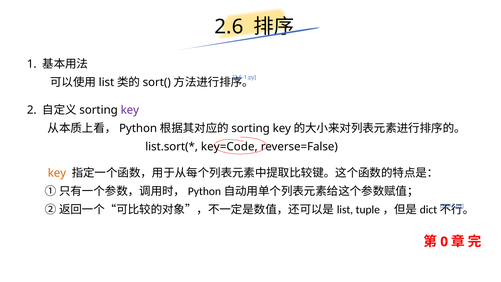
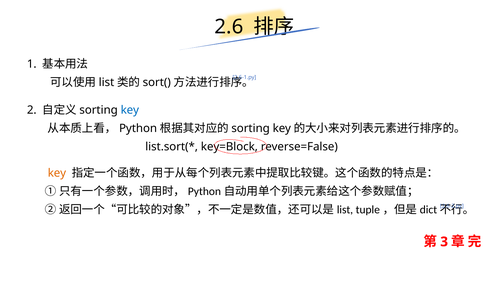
key colour: purple -> blue (130, 110)
key=Code: key=Code -> key=Block (229, 147)
0: 0 -> 3 (444, 242)
